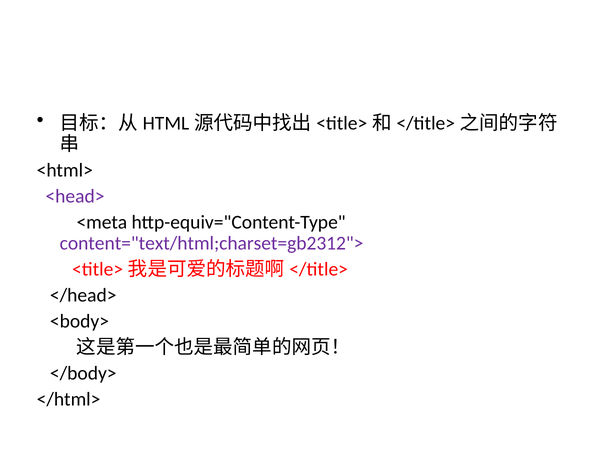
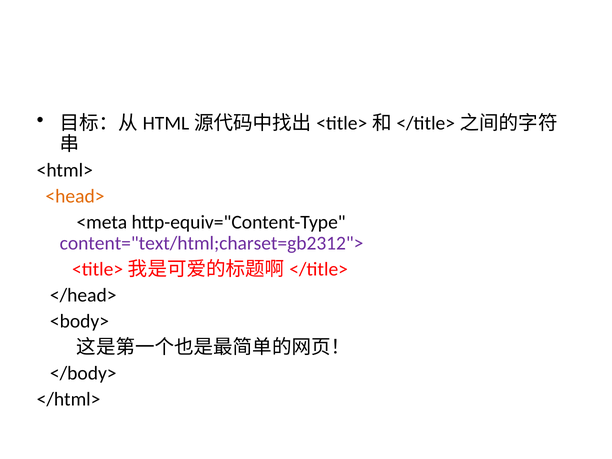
<head> colour: purple -> orange (75, 196)
